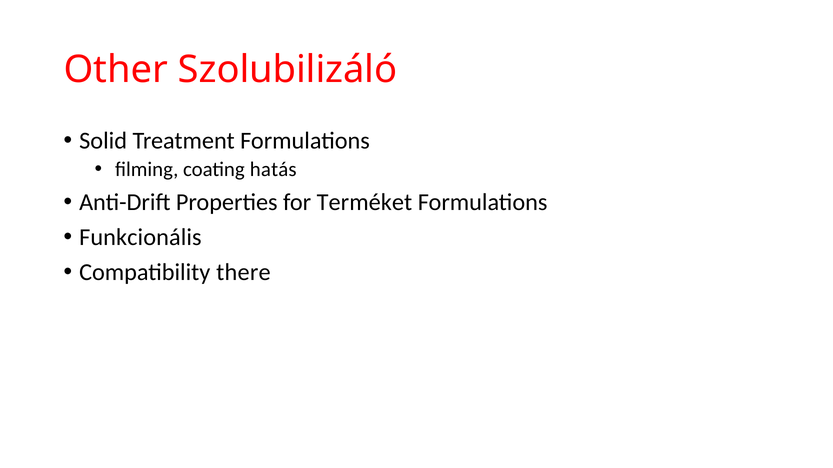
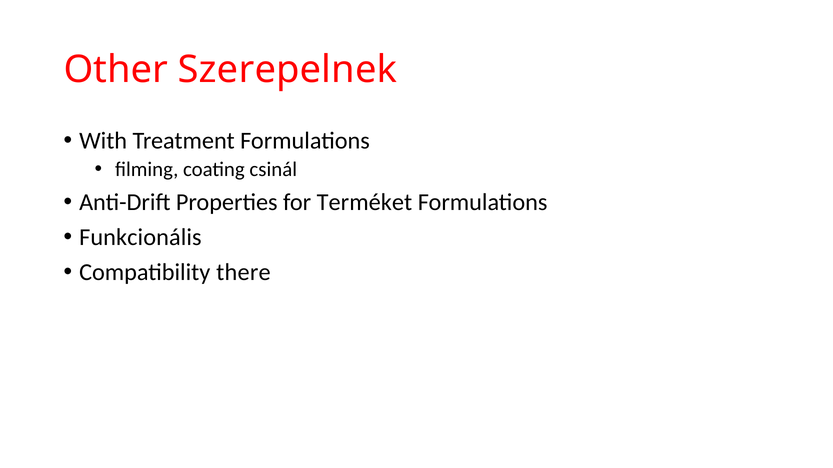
Szolubilizáló: Szolubilizáló -> Szerepelnek (287, 70)
Solid: Solid -> With (103, 141)
hatás: hatás -> csinál (273, 170)
